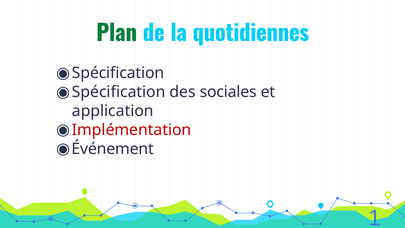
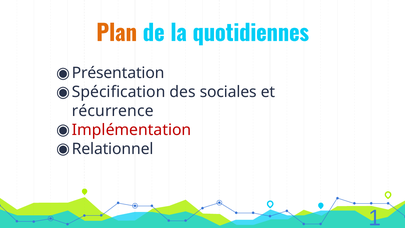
Plan colour: green -> orange (117, 34)
Spécification: Spécification -> Présentation (118, 73)
application: application -> récurrence (113, 111)
Événement: Événement -> Relationnel (113, 149)
